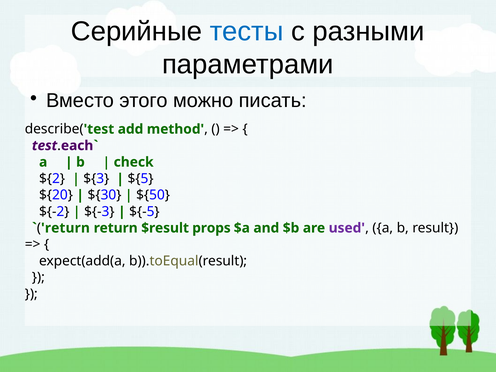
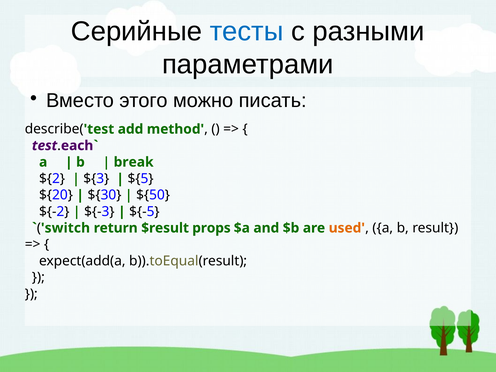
check: check -> break (134, 162)
return: return -> switch (65, 228)
used colour: purple -> orange (347, 228)
